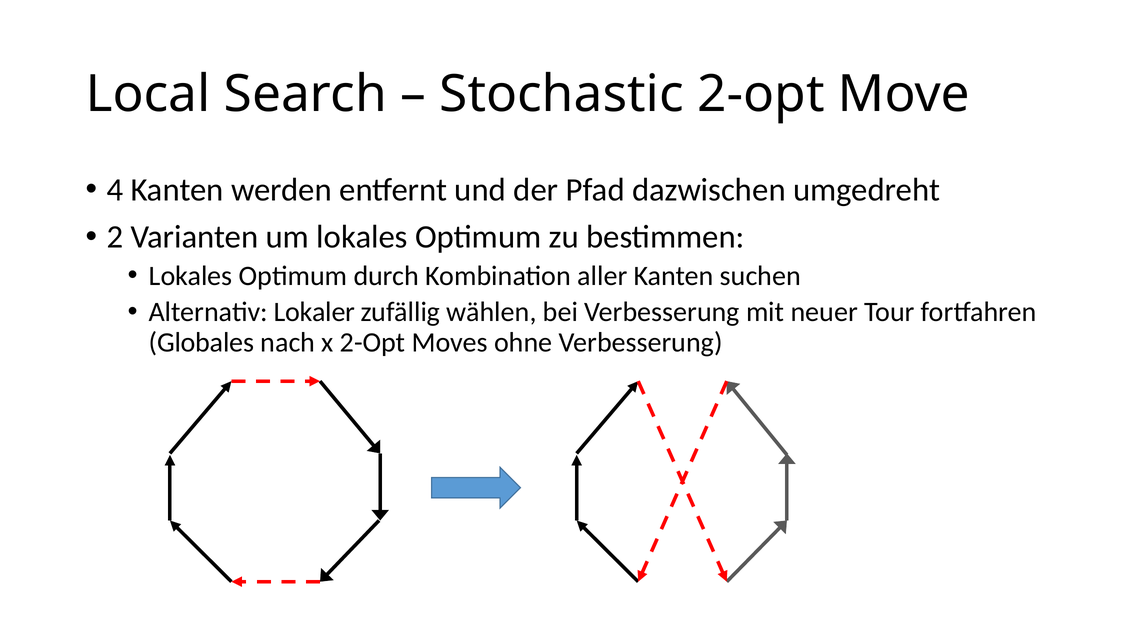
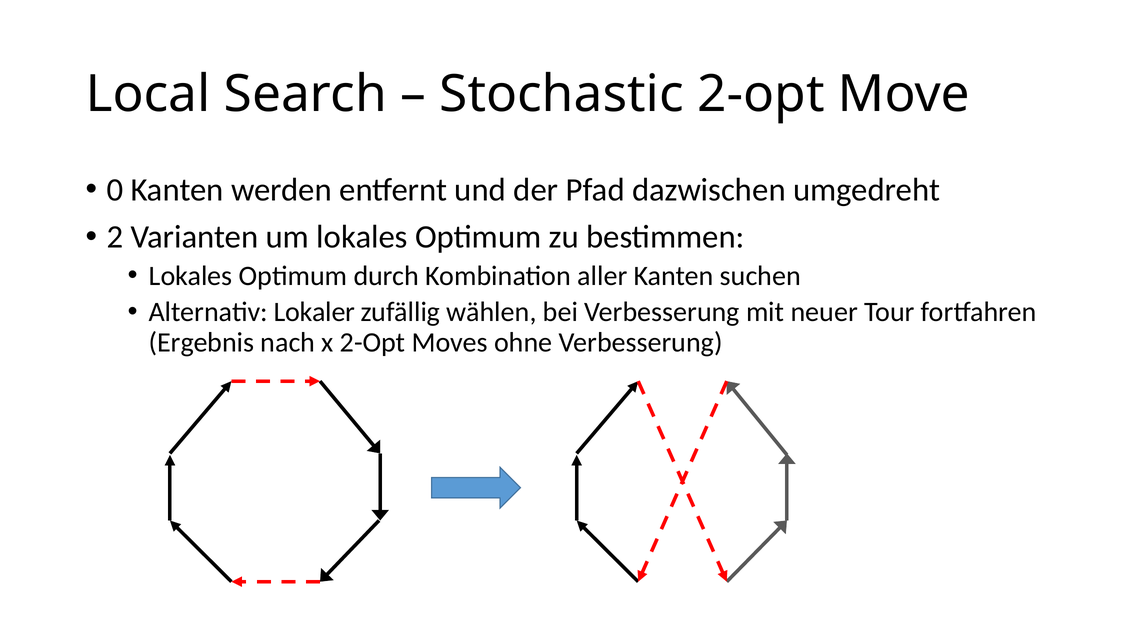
4: 4 -> 0 (115, 190)
Globales: Globales -> Ergebnis (201, 342)
